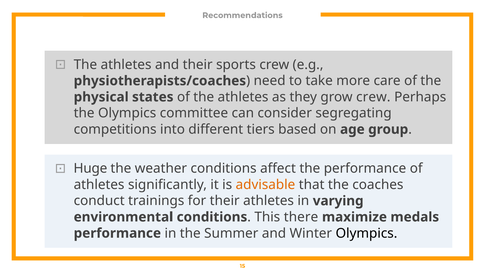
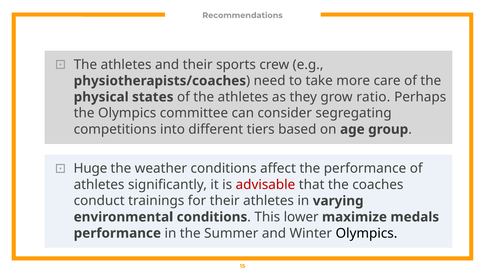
grow crew: crew -> ratio (373, 97)
advisable colour: orange -> red (265, 185)
there: there -> lower (301, 217)
